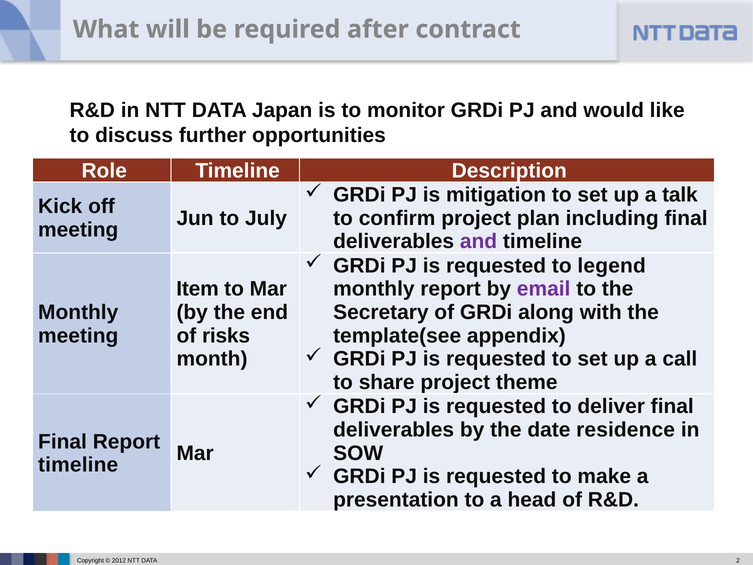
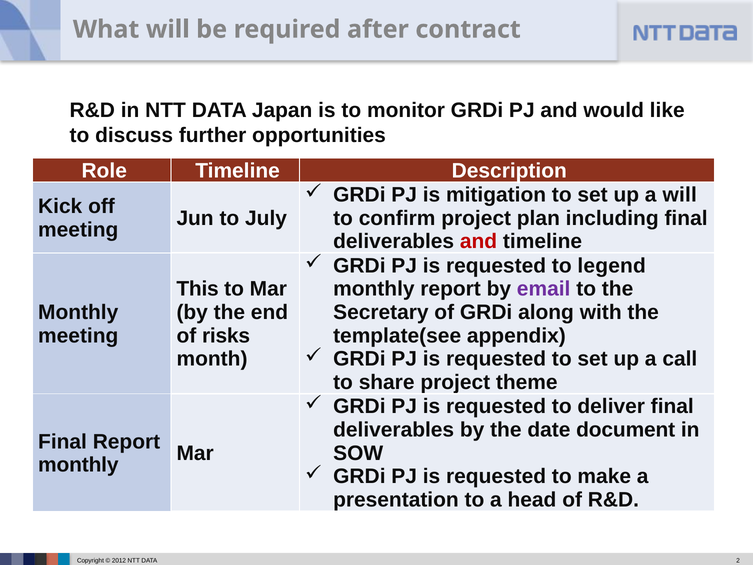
a talk: talk -> will (680, 195)
and colour: purple -> red (478, 241)
Item: Item -> This (198, 289)
residence: residence -> document (626, 430)
timeline: timeline -> monthly (78, 465)
